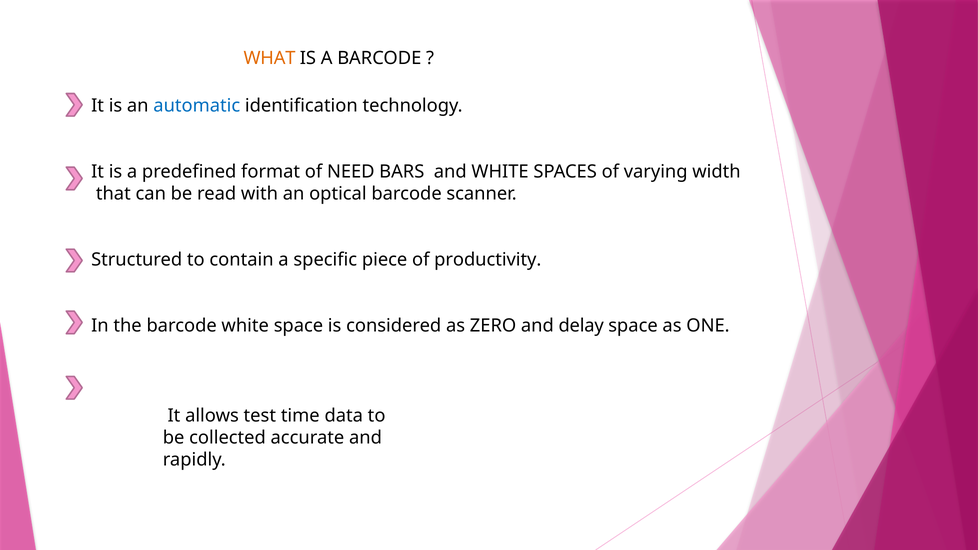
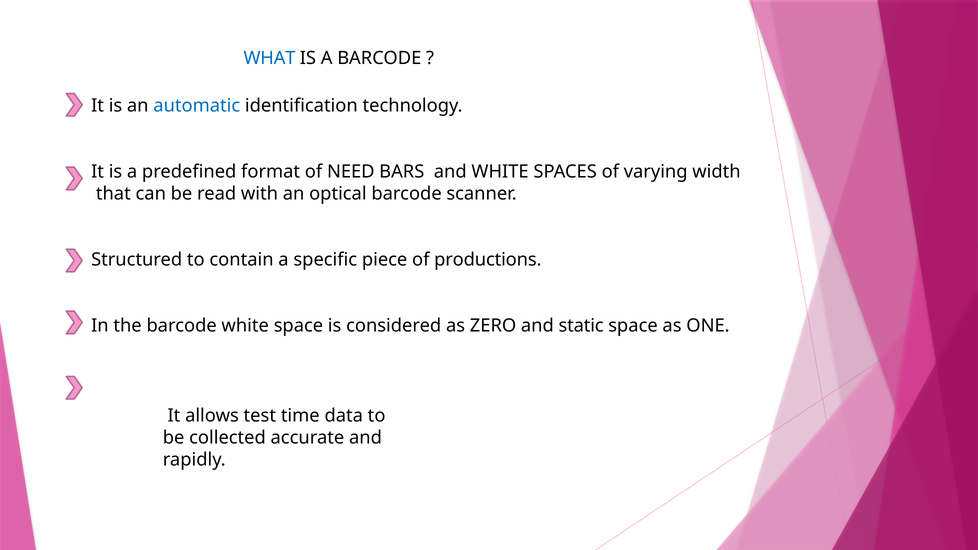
WHAT colour: orange -> blue (270, 58)
productivity: productivity -> productions (488, 260)
delay: delay -> static (581, 326)
